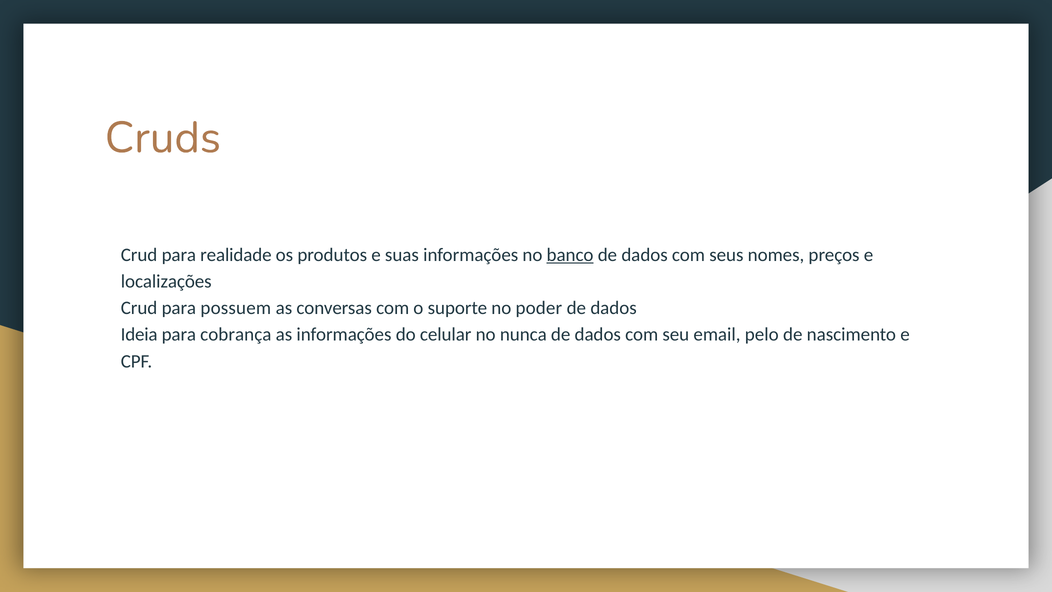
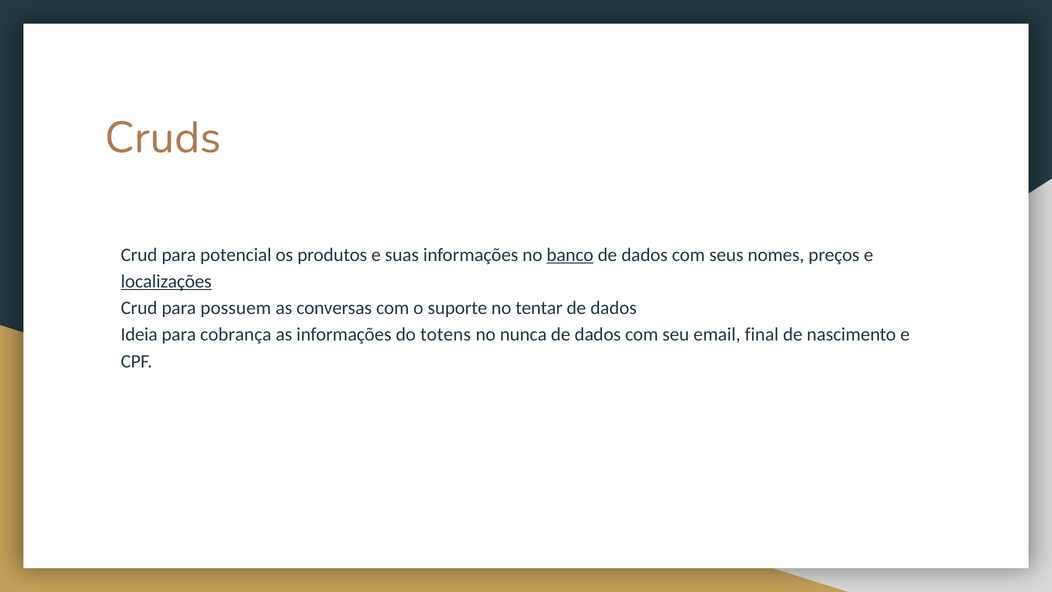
realidade: realidade -> potencial (236, 255)
localizações underline: none -> present (166, 281)
poder: poder -> tentar (539, 308)
celular: celular -> totens (446, 335)
pelo: pelo -> final (762, 335)
